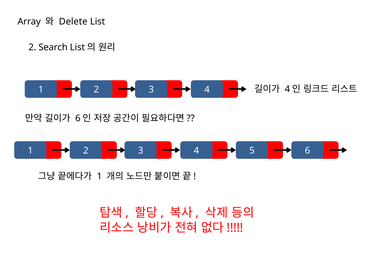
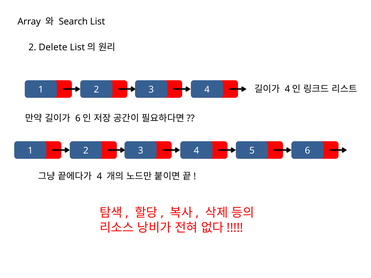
Delete: Delete -> Search (73, 22)
Search: Search -> Delete (53, 47)
1: 1 -> 4 (99, 176)
